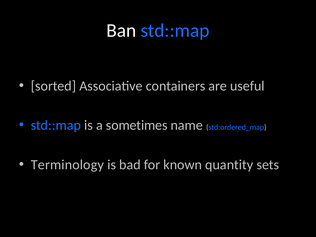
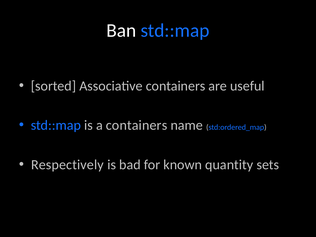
a sometimes: sometimes -> containers (137, 125)
Terminology: Terminology -> Respectively (67, 165)
